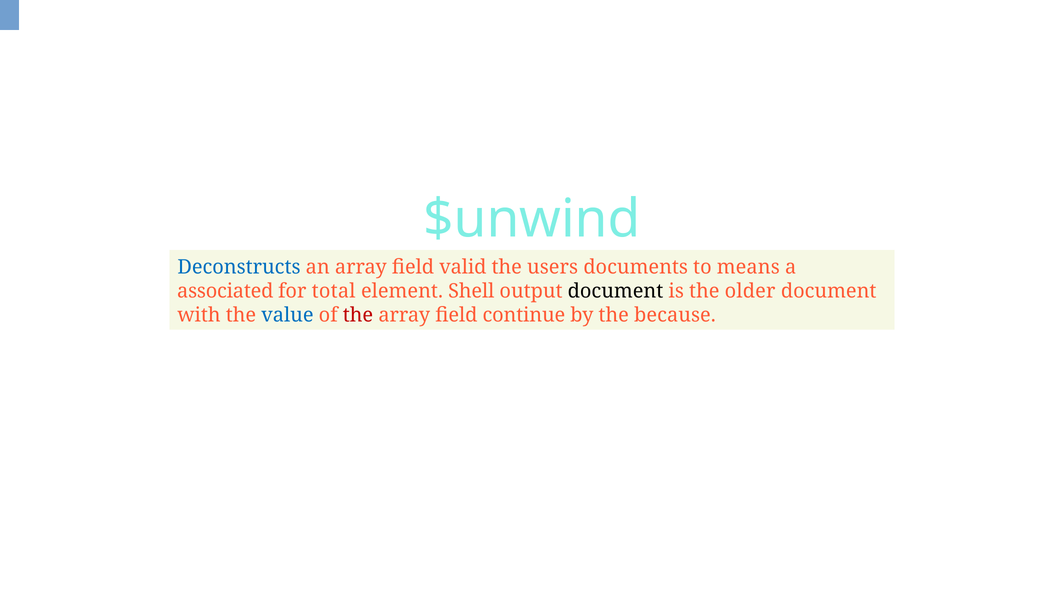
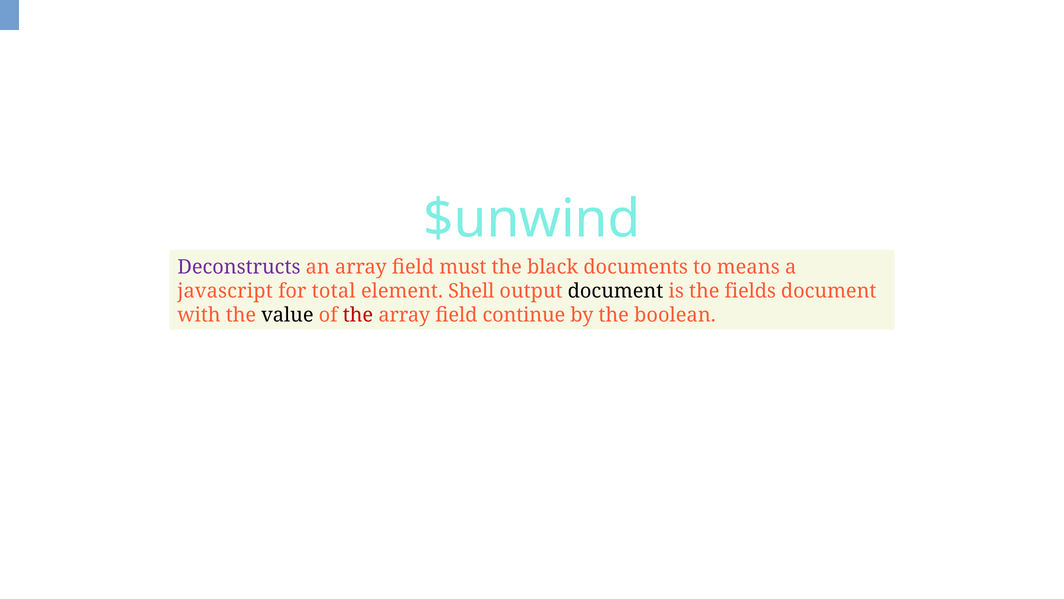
Deconstructs colour: blue -> purple (239, 267)
valid: valid -> must (463, 267)
users: users -> black (553, 267)
associated: associated -> javascript (225, 291)
older: older -> fields (750, 291)
value colour: blue -> black (287, 315)
because: because -> boolean (675, 315)
